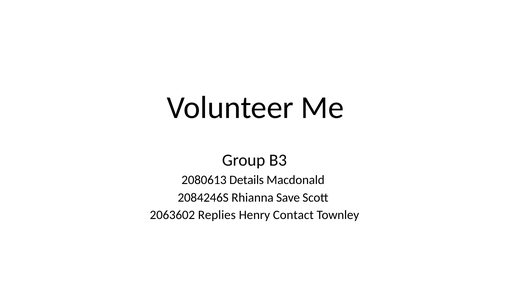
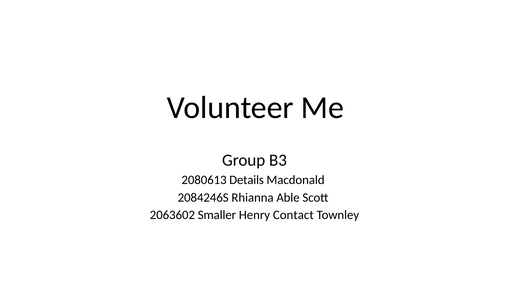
Save: Save -> Able (288, 197)
Replies: Replies -> Smaller (217, 215)
